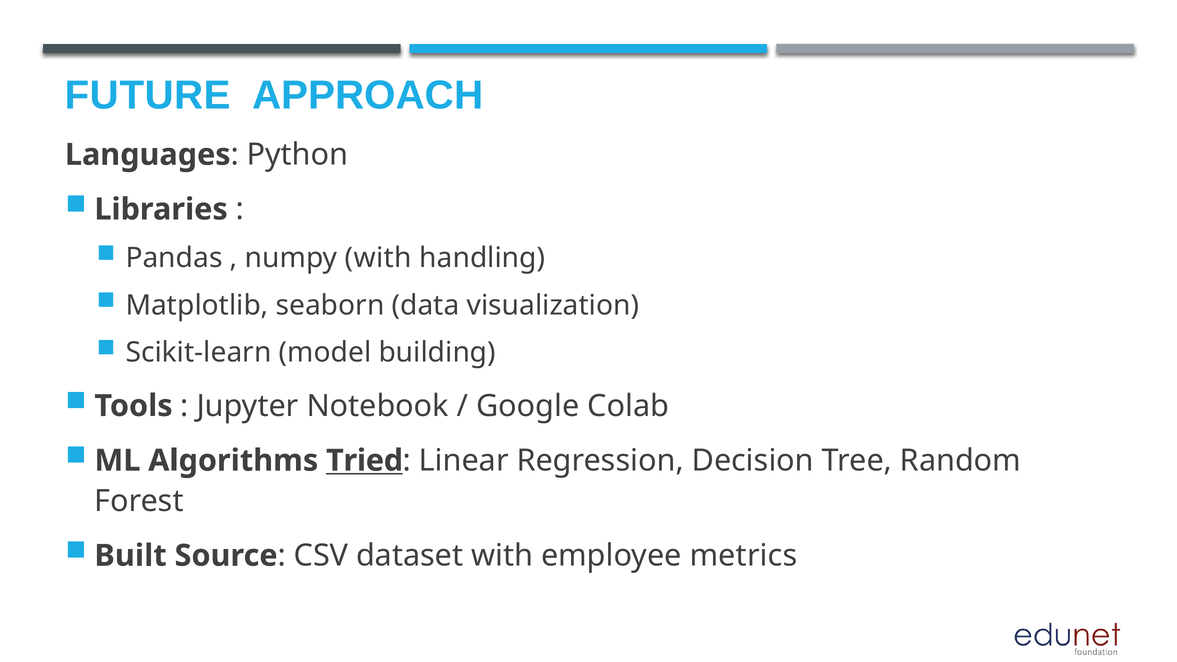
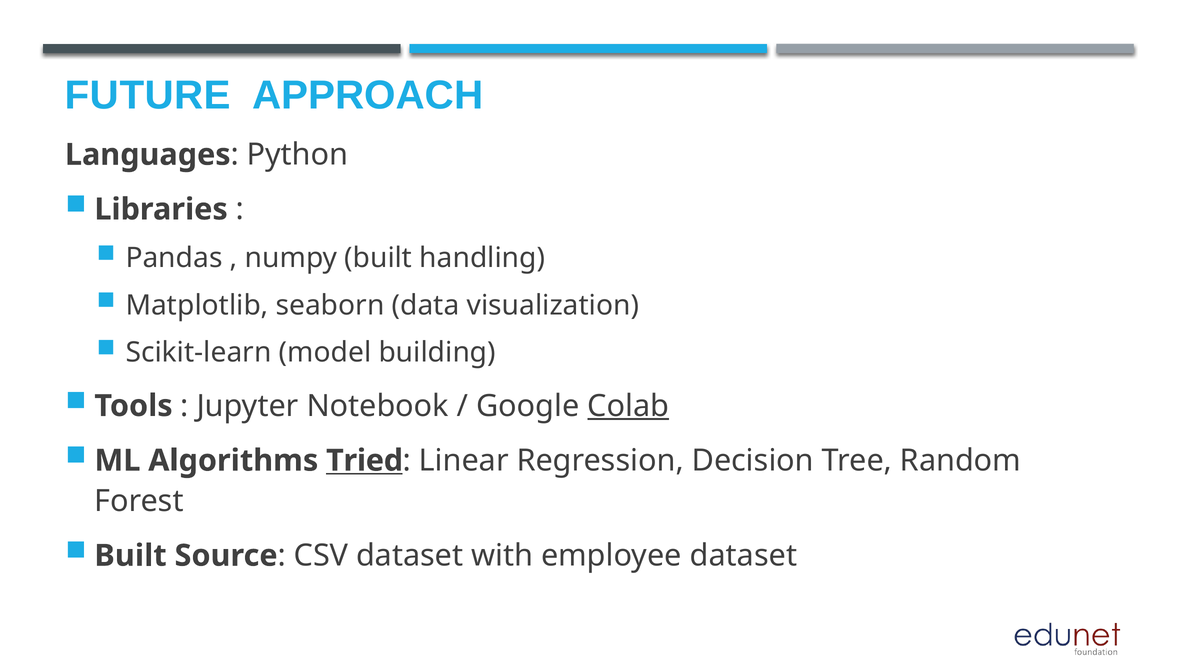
numpy with: with -> built (378, 258)
Colab underline: none -> present (628, 406)
employee metrics: metrics -> dataset (744, 556)
